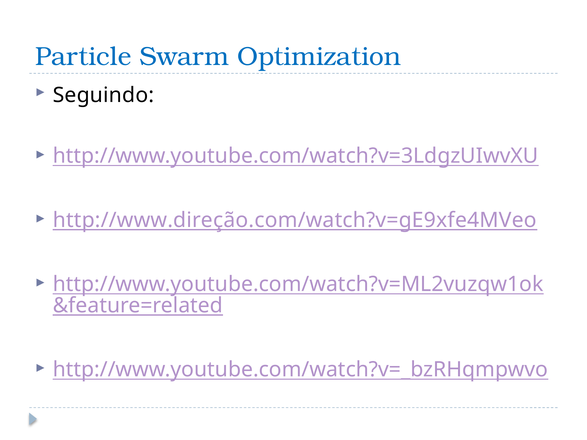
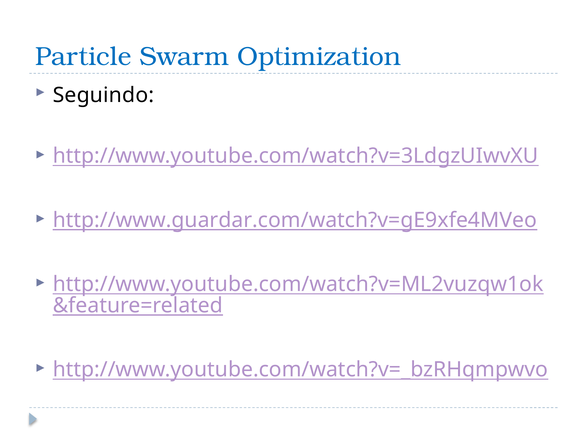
http://www.direção.com/watch?v=gE9xfe4MVeo: http://www.direção.com/watch?v=gE9xfe4MVeo -> http://www.guardar.com/watch?v=gE9xfe4MVeo (295, 220)
